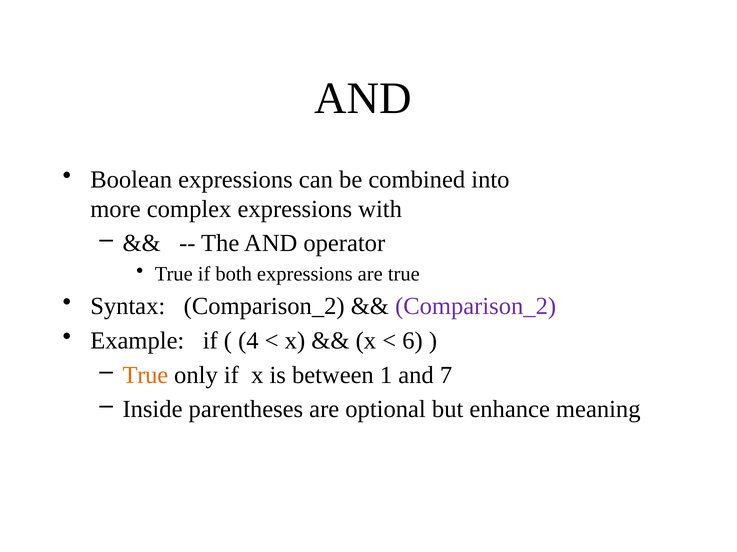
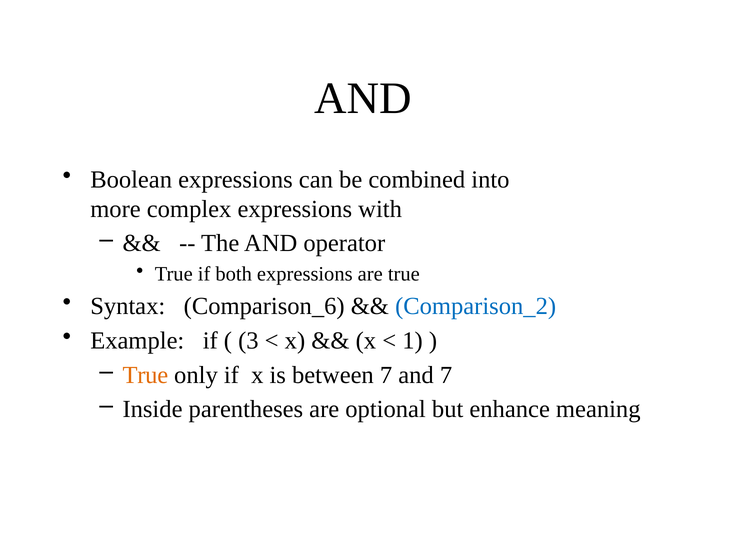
Syntax Comparison_2: Comparison_2 -> Comparison_6 (264, 307)
Comparison_2 colour: purple -> blue (476, 307)
4: 4 -> 3 (248, 341)
6: 6 -> 1 (412, 341)
between 1: 1 -> 7 (386, 376)
